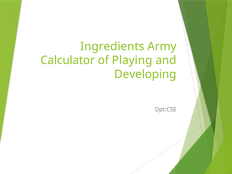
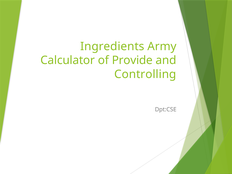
Playing: Playing -> Provide (132, 60)
Developing: Developing -> Controlling (145, 74)
